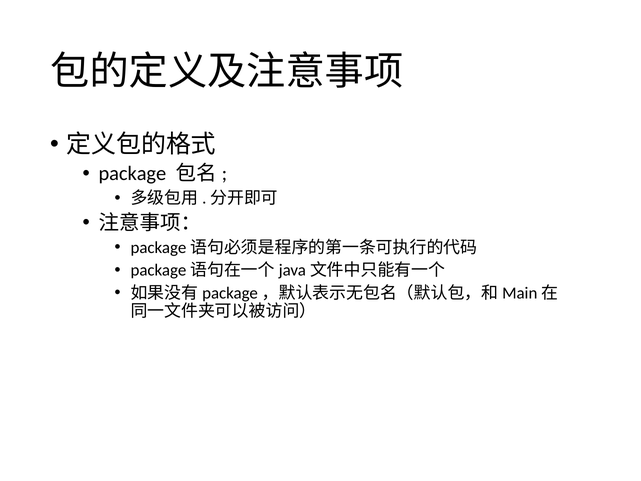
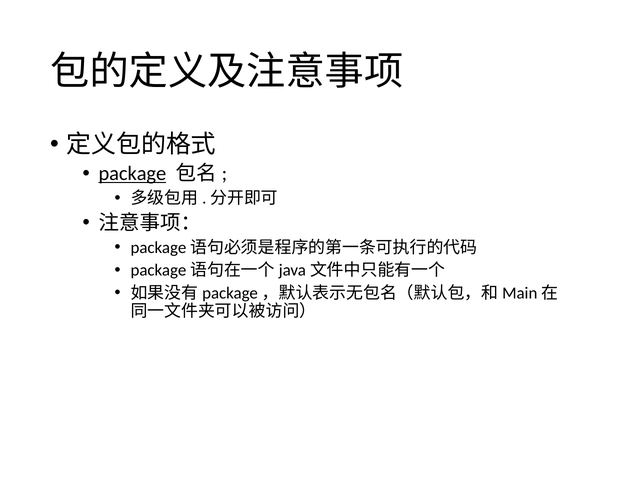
package underline: none -> present (132, 173)
